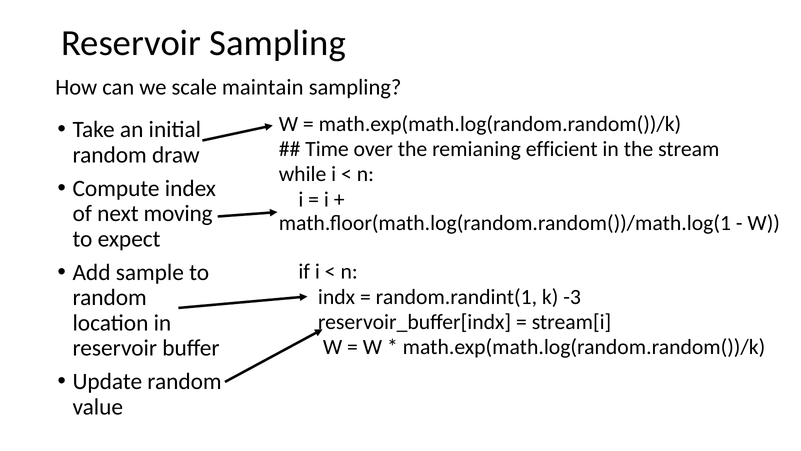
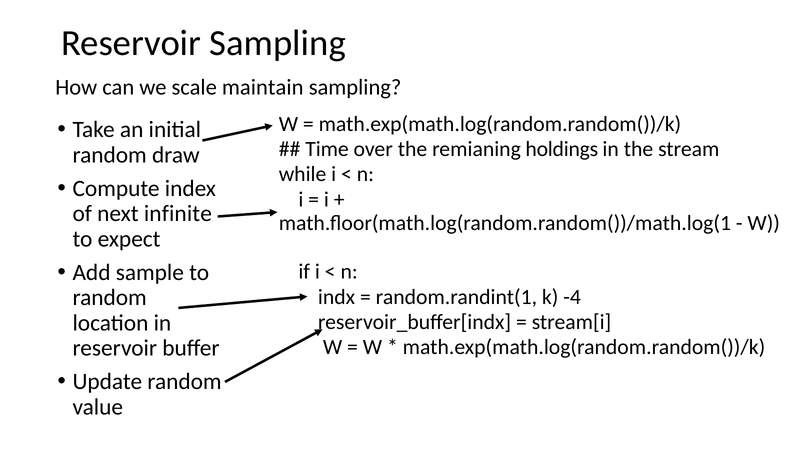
efficient: efficient -> holdings (562, 149)
moving: moving -> infinite (178, 213)
-3: -3 -> -4 (572, 297)
